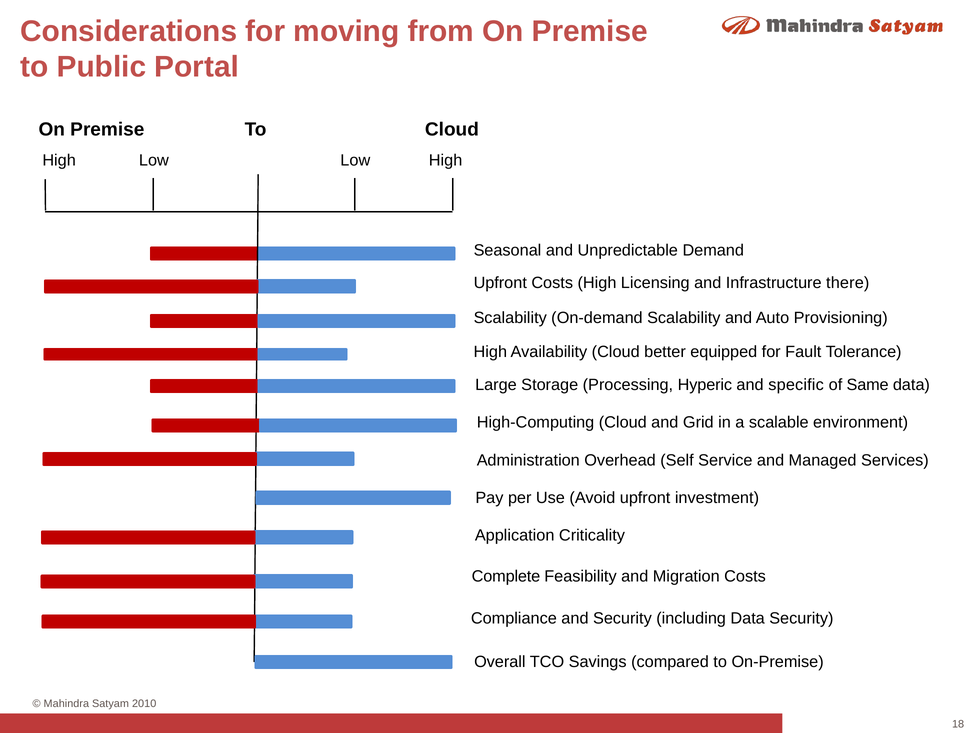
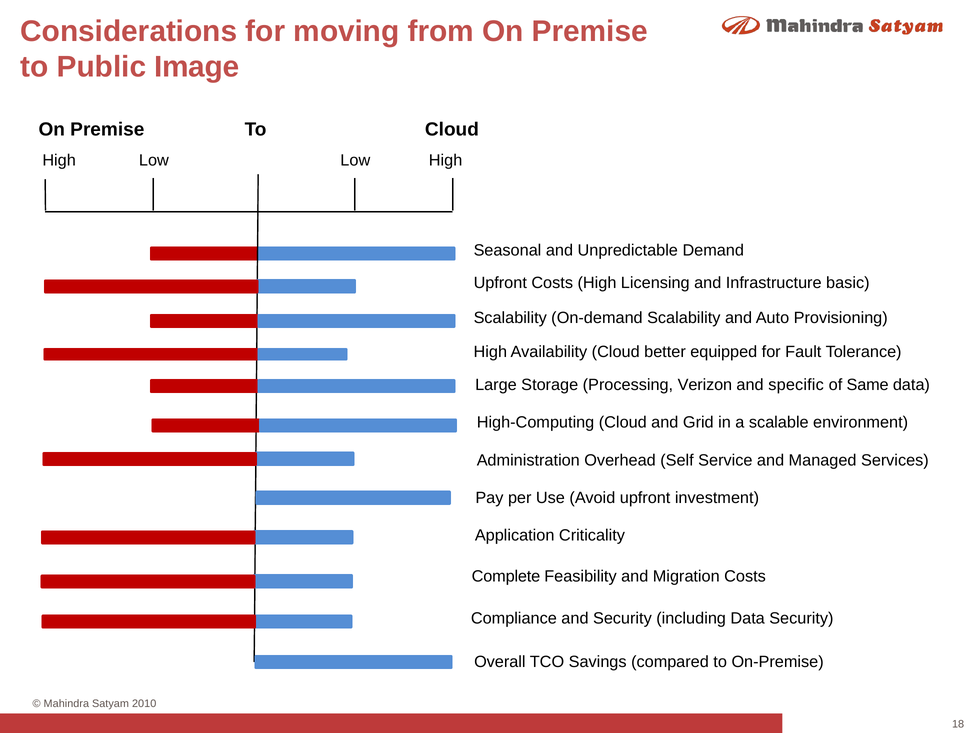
Portal: Portal -> Image (197, 67)
there: there -> basic (848, 283)
Hyperic: Hyperic -> Verizon (705, 385)
